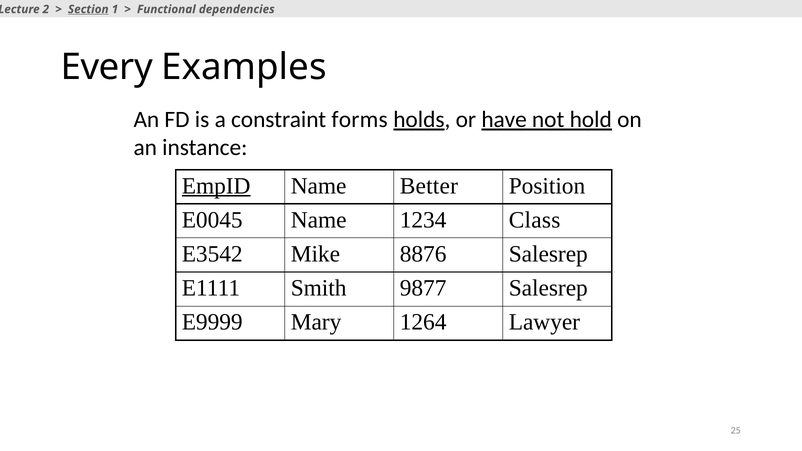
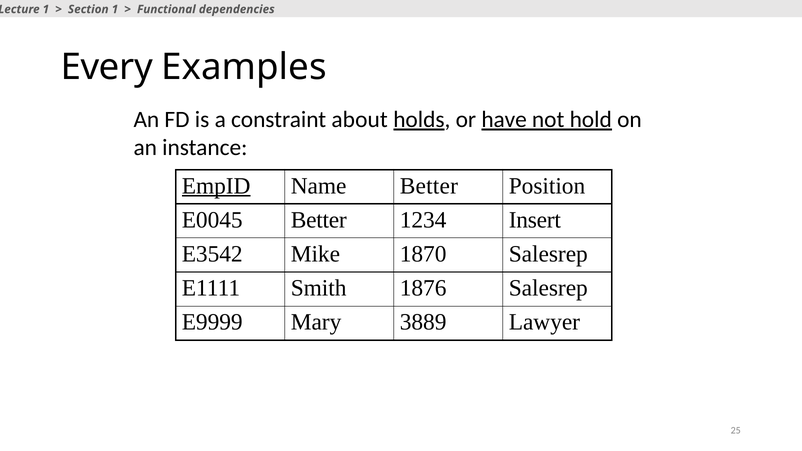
2: 2 -> 1 (46, 9)
Section underline: present -> none (88, 9)
forms: forms -> about (360, 119)
E0045 Name: Name -> Better (319, 220)
Class: Class -> Insert (535, 220)
8876: 8876 -> 1870 (423, 254)
9877: 9877 -> 1876 (423, 288)
1264: 1264 -> 3889 (423, 322)
